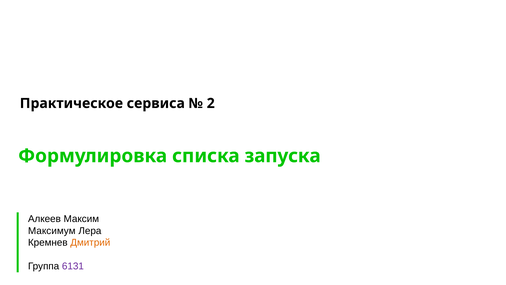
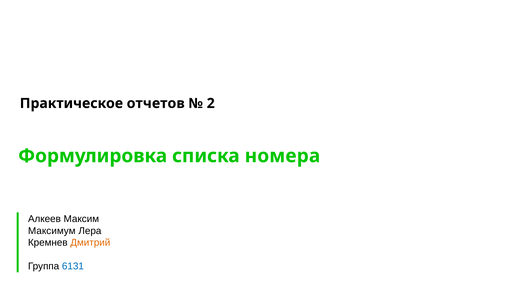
сервиса: сервиса -> отчетов (156, 103)
запуска: запуска -> номера (282, 156)
6131 colour: purple -> blue (73, 266)
